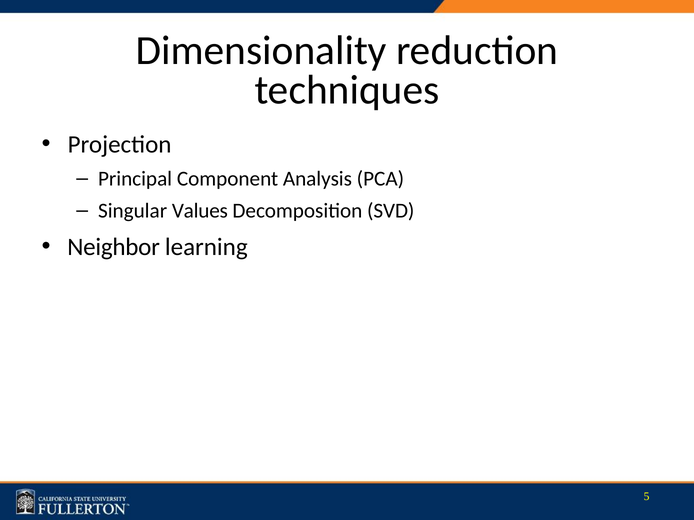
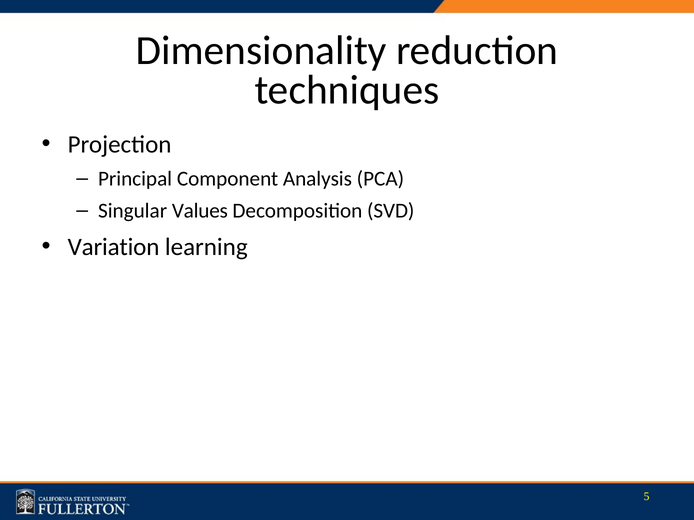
Neighbor: Neighbor -> Variation (114, 247)
